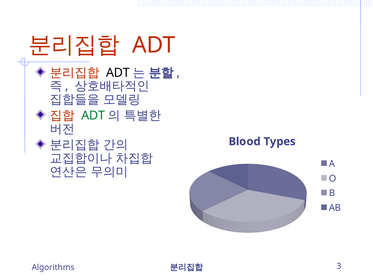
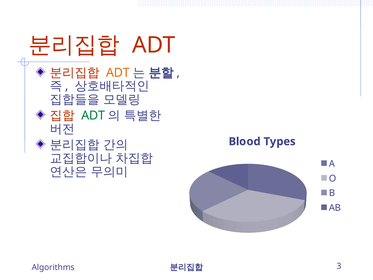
ADT colour: black -> orange (118, 73)
